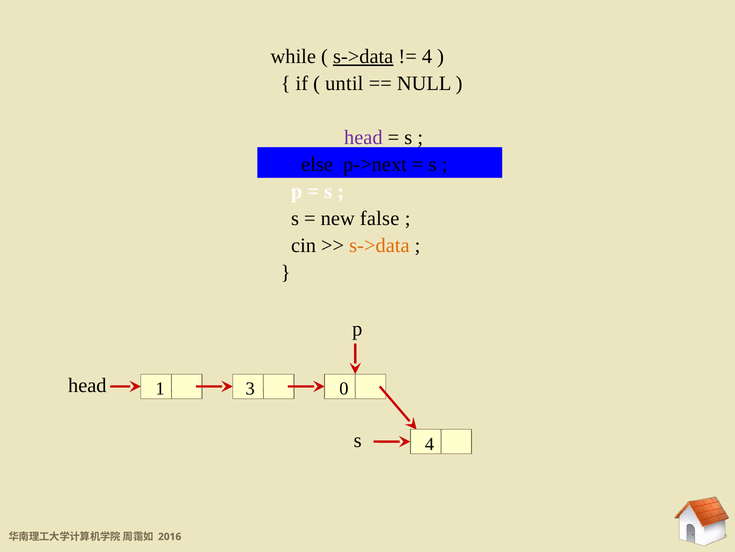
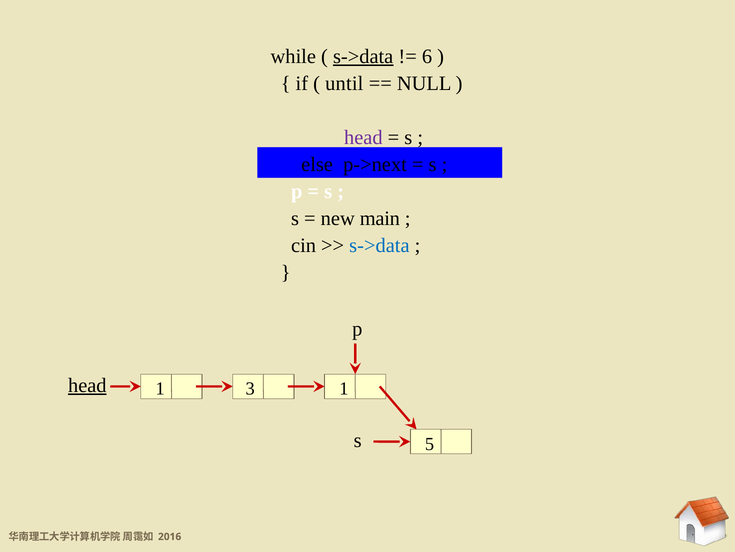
4: 4 -> 6 (427, 56)
false: false -> main (380, 218)
s->data colour: orange -> blue (379, 245)
head underline: none -> present (87, 385)
3 0: 0 -> 1 (344, 388)
s 4: 4 -> 5 (430, 444)
